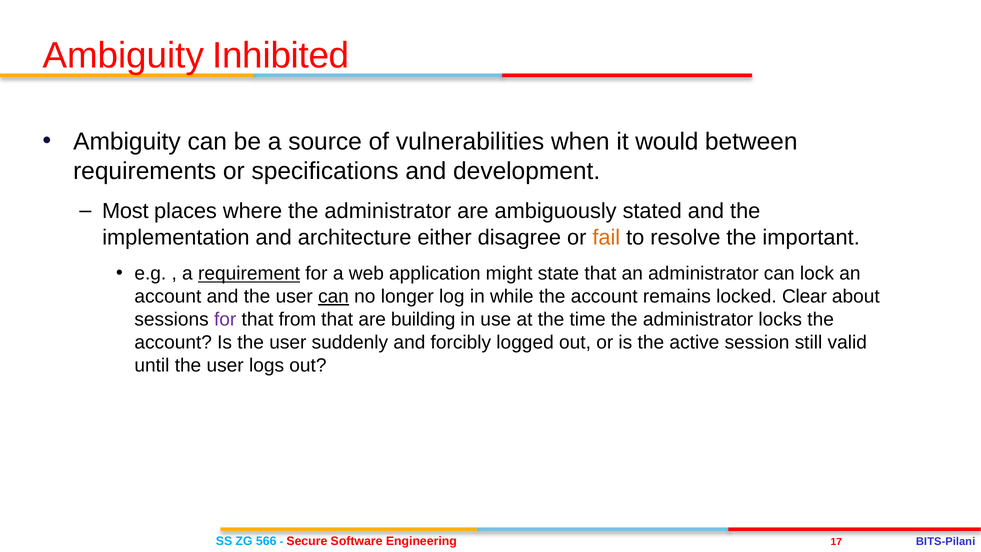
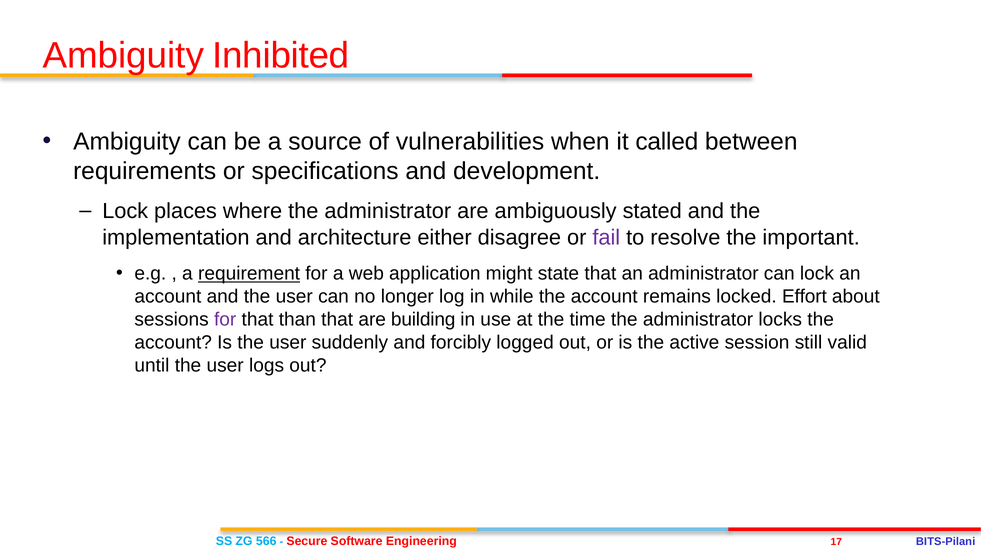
would: would -> called (667, 142)
Most: Most -> Lock (125, 211)
fail colour: orange -> purple (606, 237)
can underline: present -> none (333, 297)
Clear: Clear -> Effort (804, 297)
from: from -> than (297, 319)
